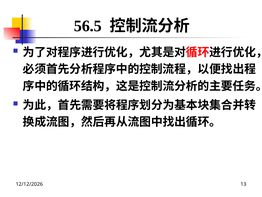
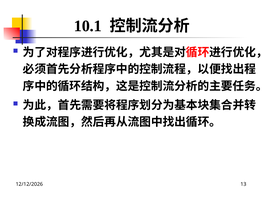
56.5: 56.5 -> 10.1 (88, 26)
